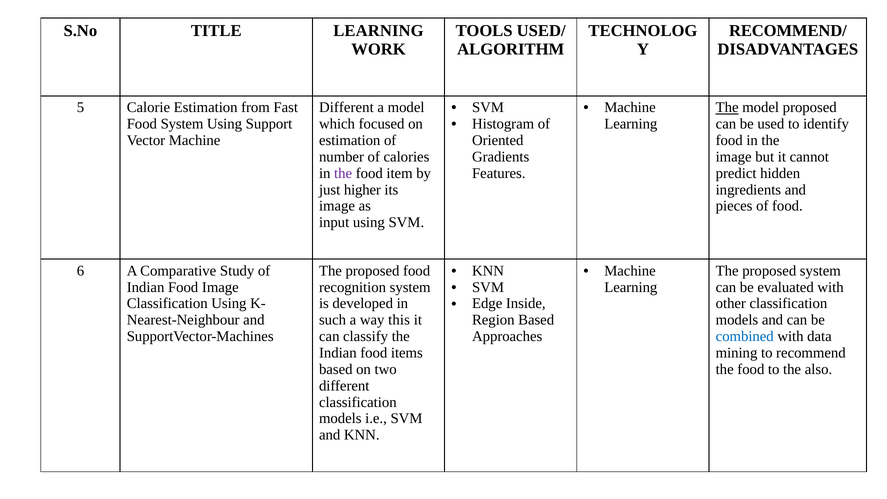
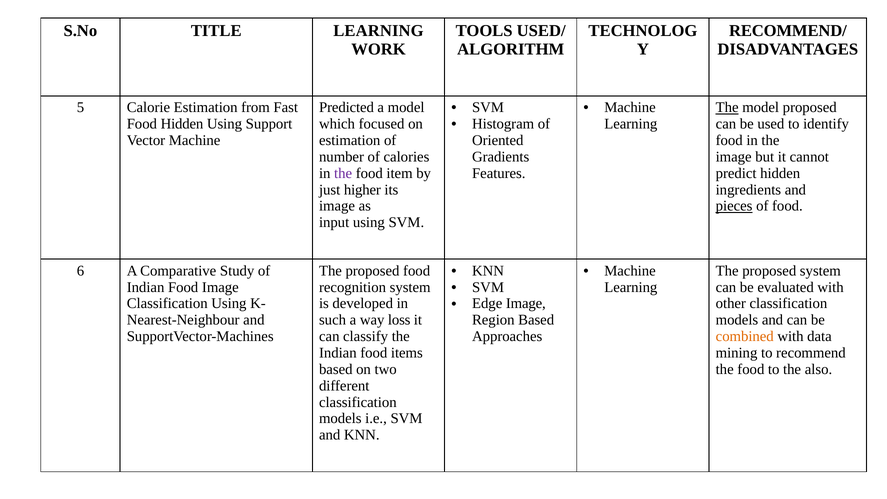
Different: Different -> Predicted (346, 108)
Food System: System -> Hidden (182, 124)
pieces underline: none -> present (734, 206)
Edge Inside: Inside -> Image (526, 304)
this: this -> loss (399, 320)
combined colour: blue -> orange (745, 336)
